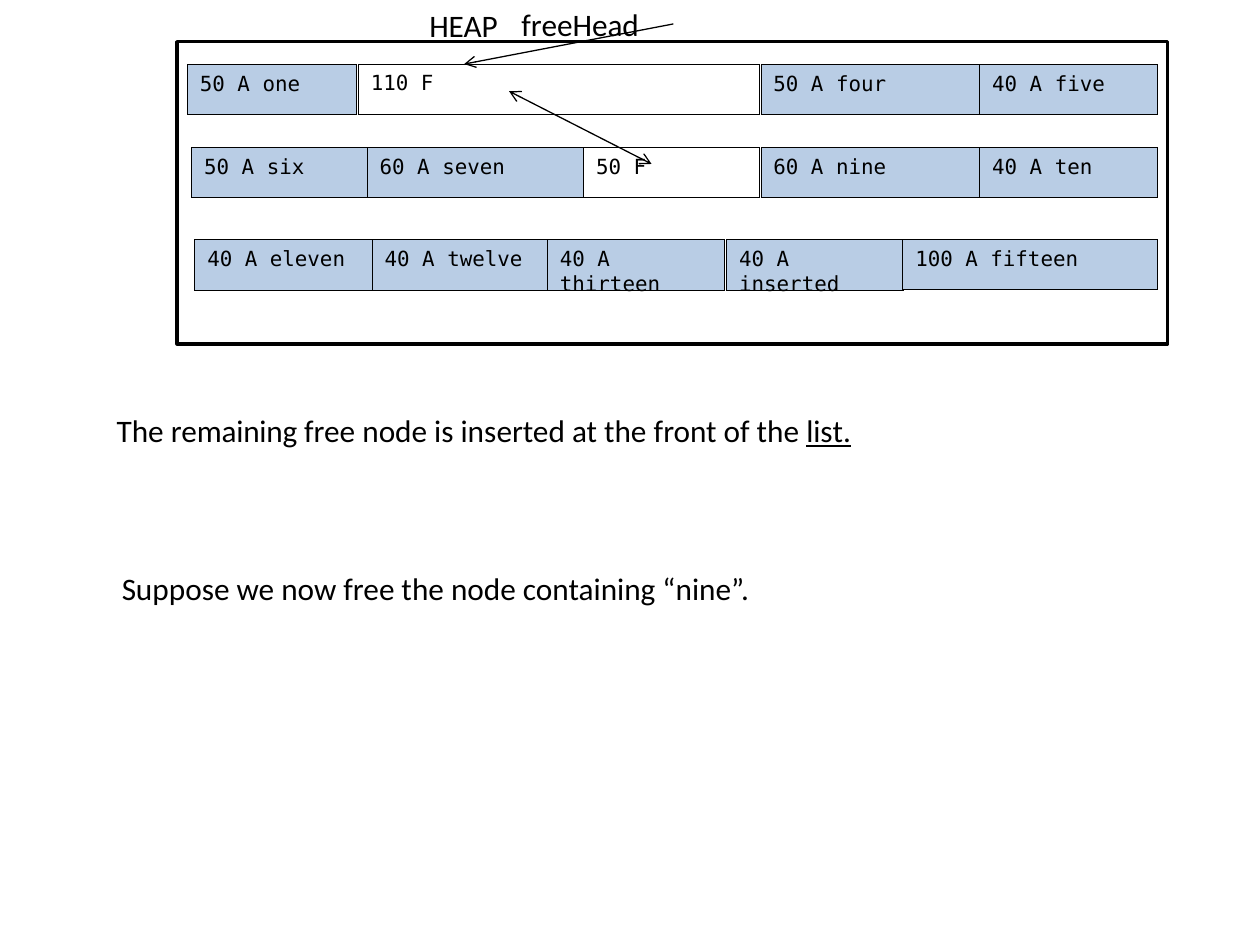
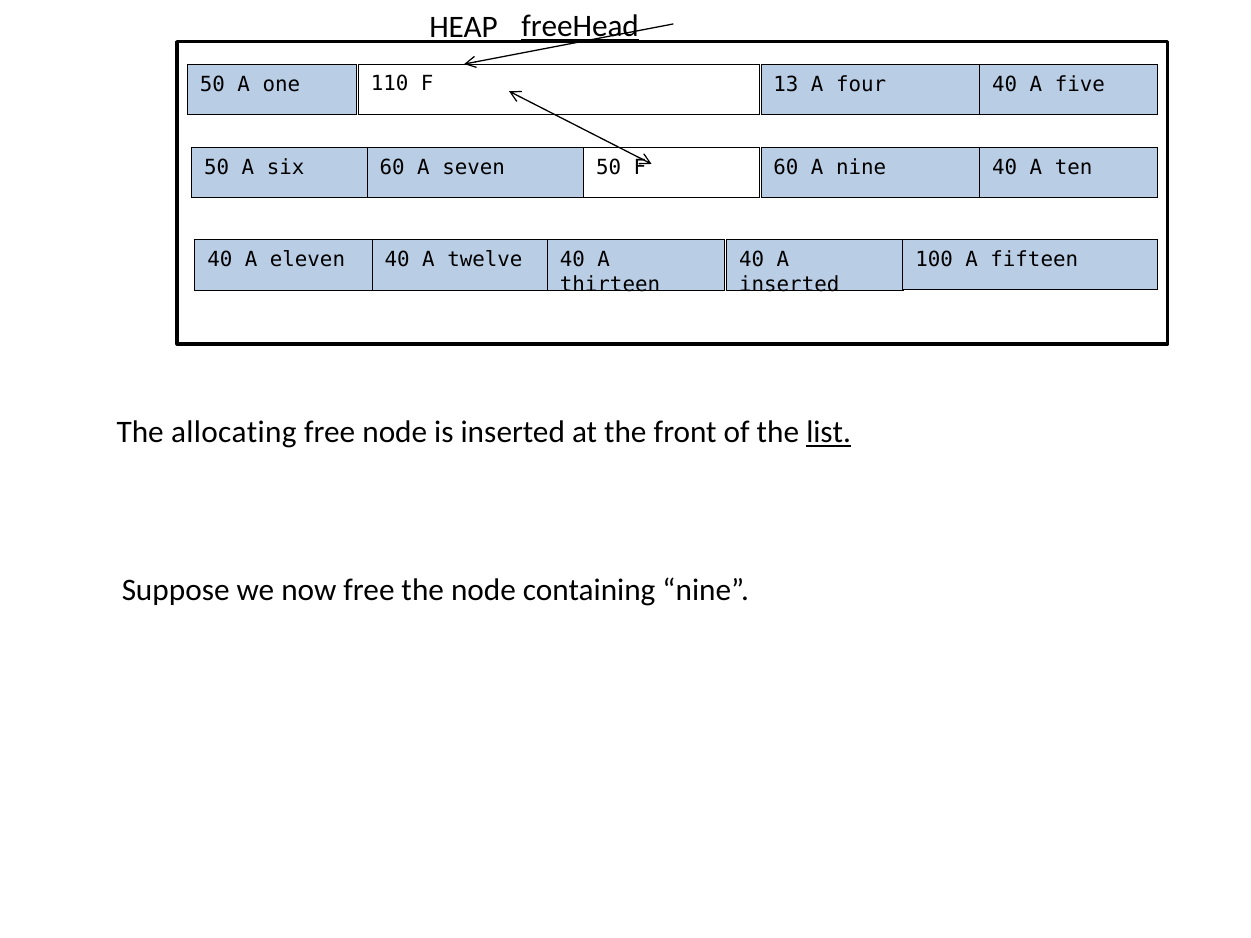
freeHead underline: none -> present (580, 26)
one 50: 50 -> 13 (786, 84)
remaining: remaining -> allocating (234, 433)
